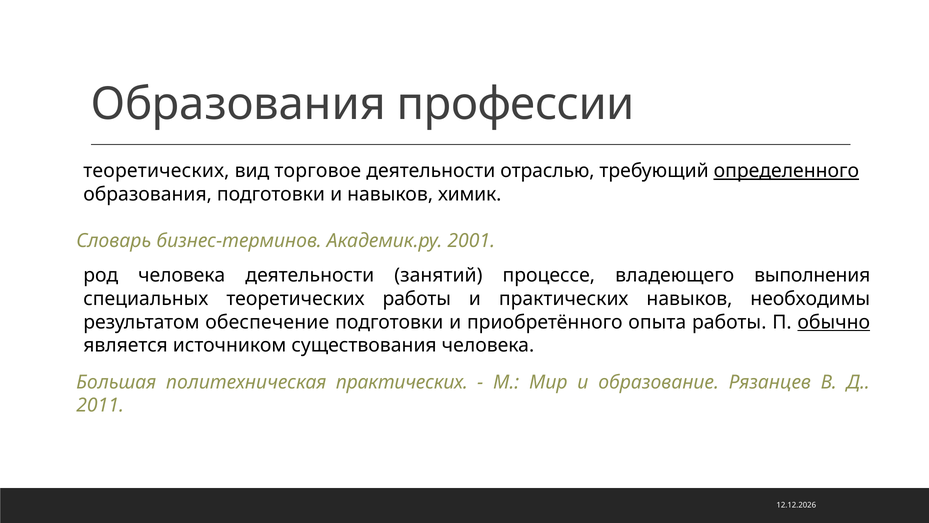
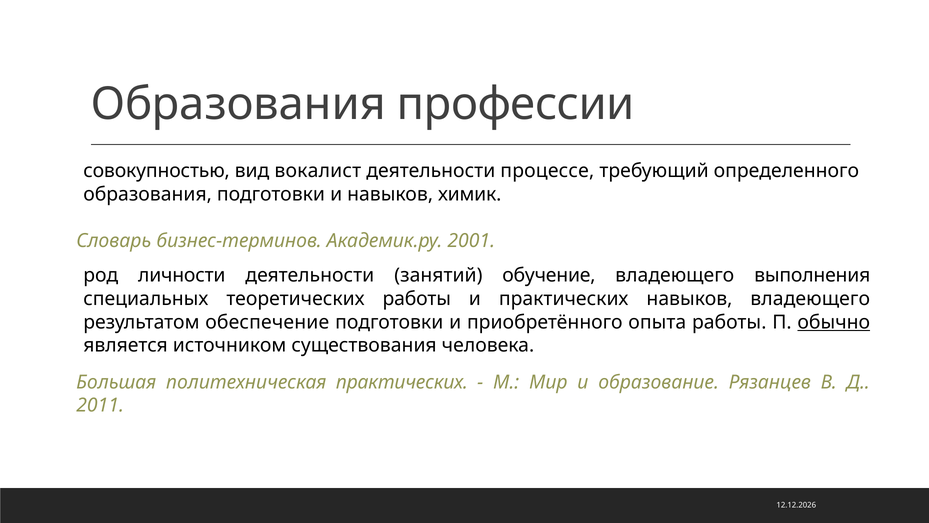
теоретических: теоретических -> совокупностью (157, 171)
торговое: торговое -> вокалист (318, 171)
отраслью: отраслью -> процессе (547, 171)
определенного underline: present -> none (786, 171)
род человека: человека -> личности (182, 275)
процессе: процессе -> обучение (549, 275)
навыков необходимы: необходимы -> владеющего (810, 299)
